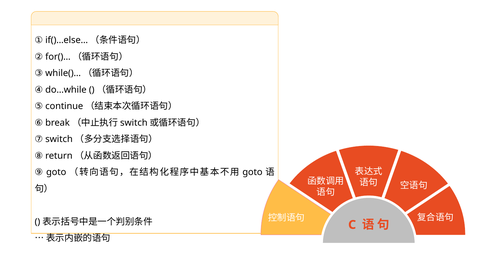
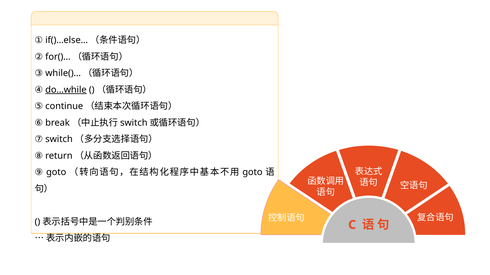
do…while underline: none -> present (66, 90)
